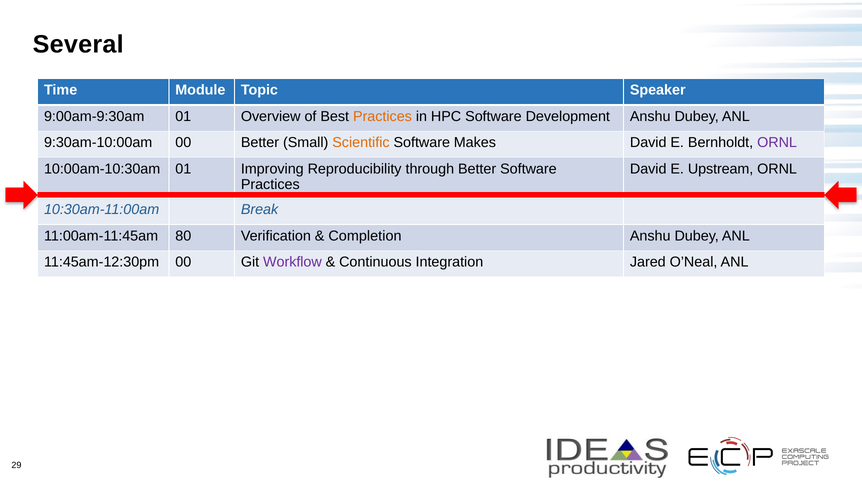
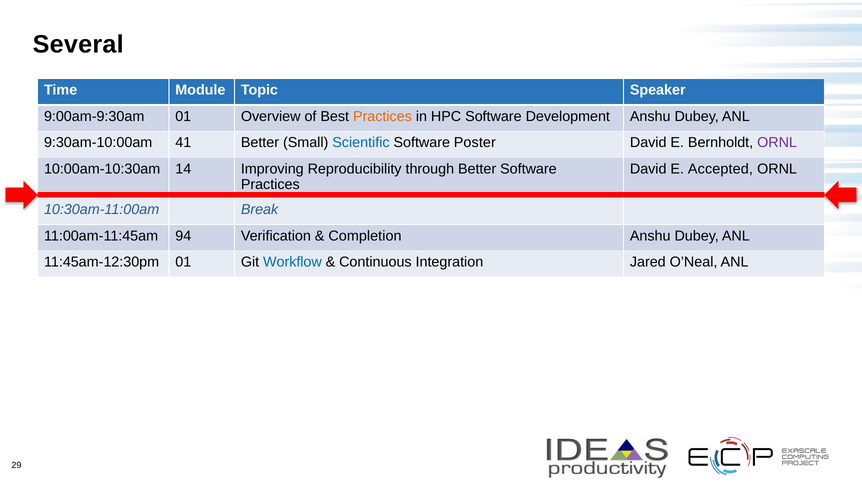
9:30am-10:00am 00: 00 -> 41 (183, 143)
Scientific colour: orange -> blue (361, 143)
Makes: Makes -> Poster (475, 143)
10:00am-10:30am 01: 01 -> 14 (183, 169)
Upstream: Upstream -> Accepted (720, 169)
80: 80 -> 94 (183, 236)
11:45am-12:30pm 00: 00 -> 01 (183, 262)
Workflow colour: purple -> blue (292, 262)
